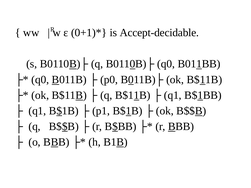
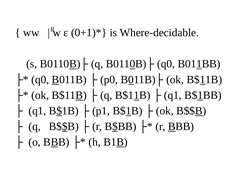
Accept-decidable: Accept-decidable -> Where-decidable (159, 33)
